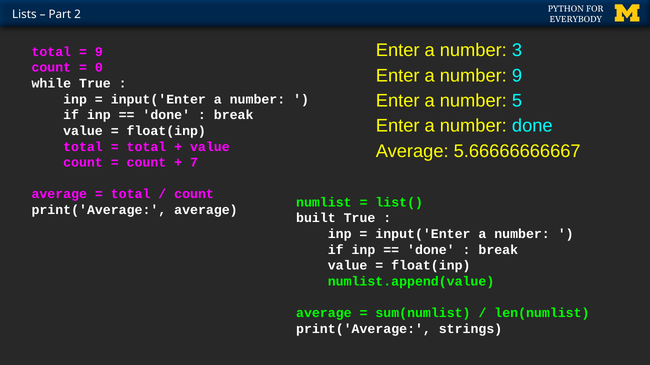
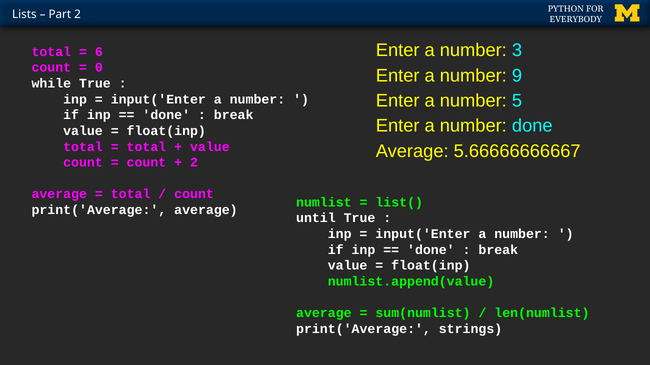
9: 9 -> 6 (99, 52)
7: 7 -> 2 (194, 163)
built: built -> until (316, 218)
